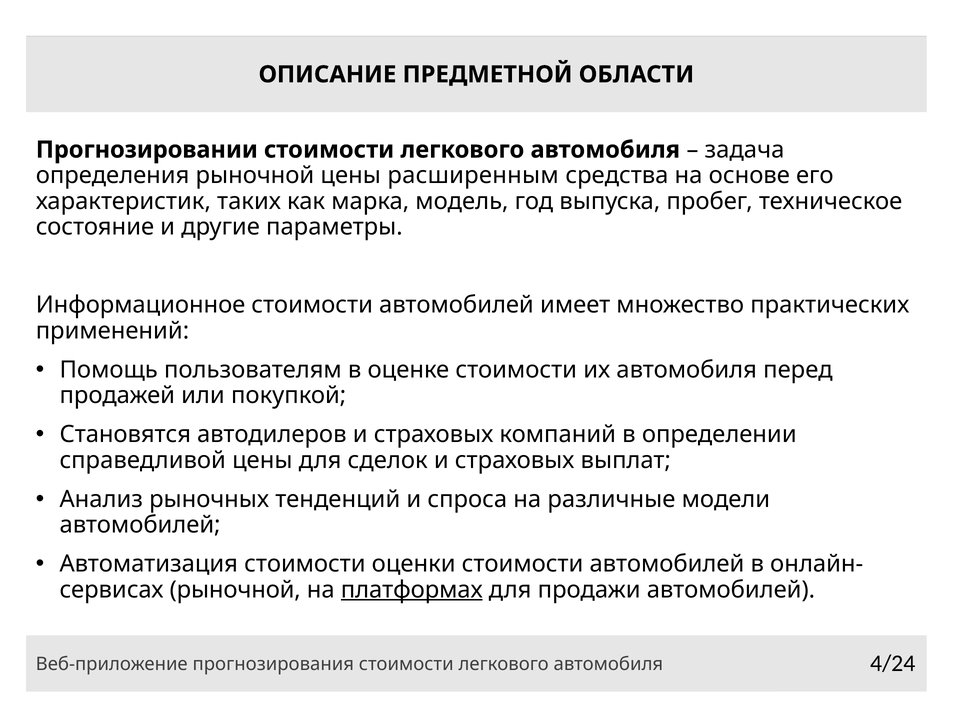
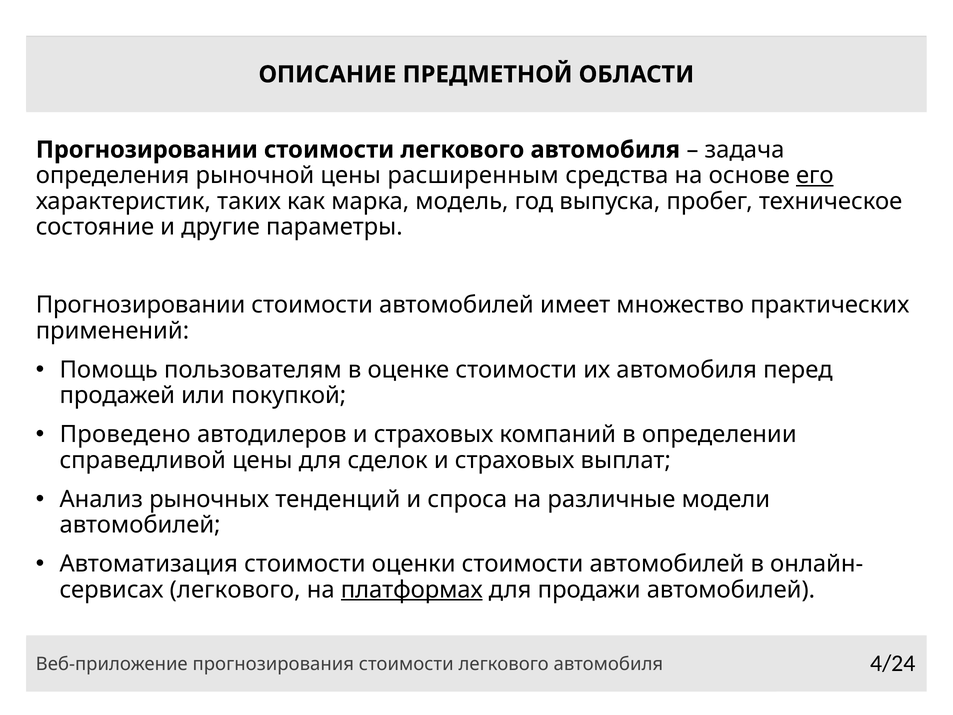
его underline: none -> present (815, 175)
Информационное: Информационное -> Прогнозировании (141, 305)
Становятся: Становятся -> Проведено (125, 434)
рыночной: рыночной -> легкового (235, 589)
